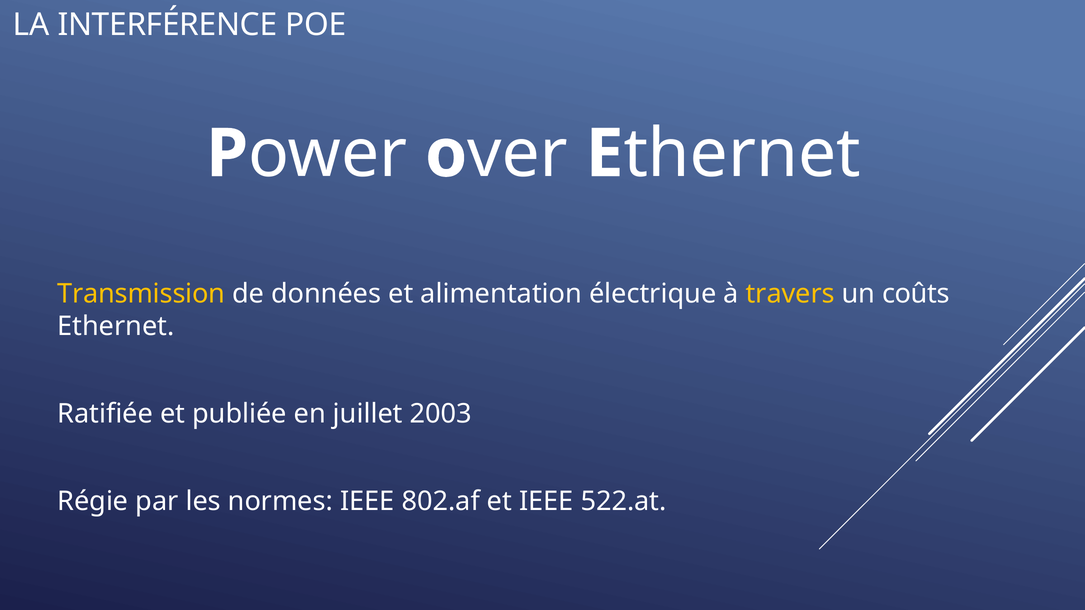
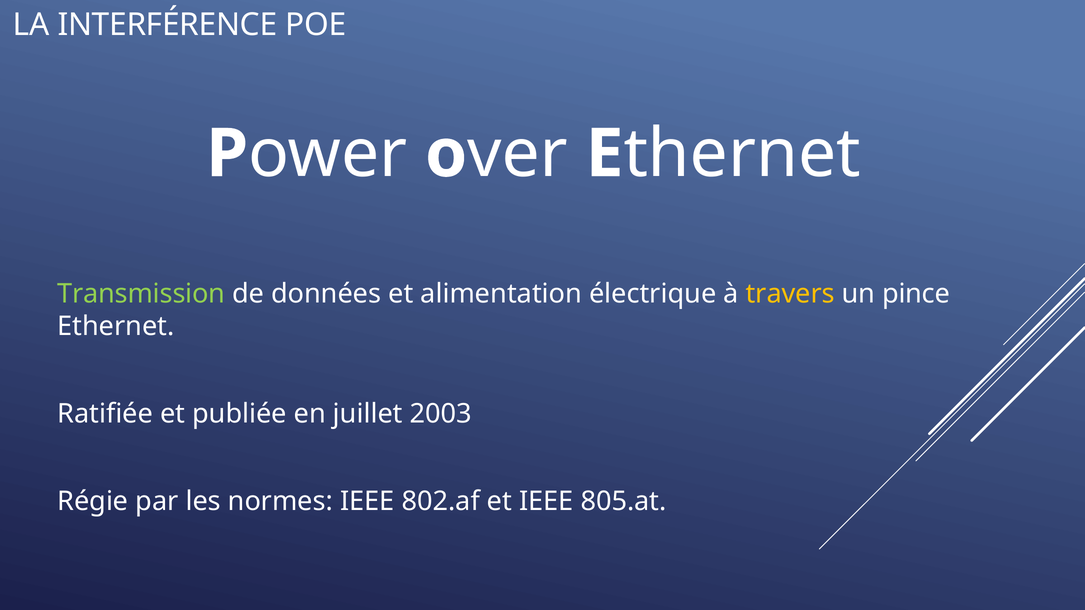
Transmission colour: yellow -> light green (141, 294)
coûts: coûts -> pince (916, 294)
522.at: 522.at -> 805.at (624, 502)
